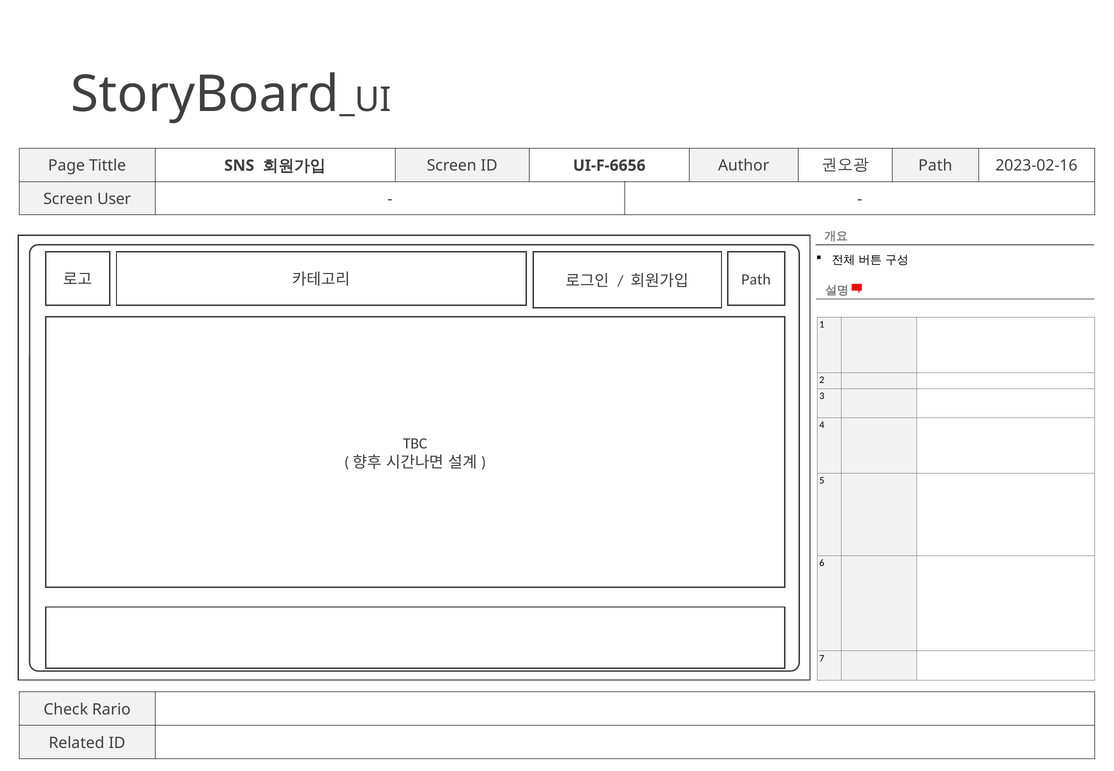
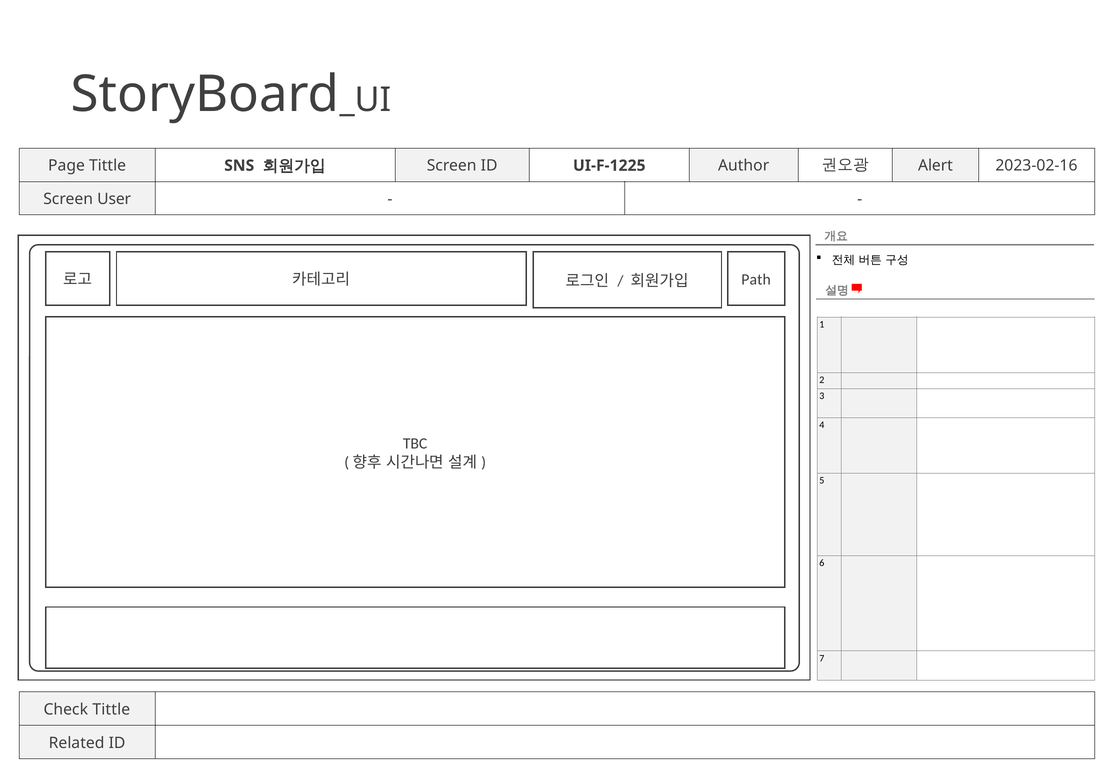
UI-F-6656: UI-F-6656 -> UI-F-1225 (609, 166)
Path: Path -> Alert (935, 166)
Check Rario: Rario -> Tittle (111, 710)
